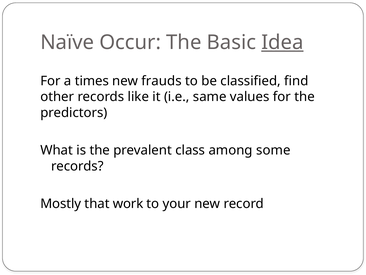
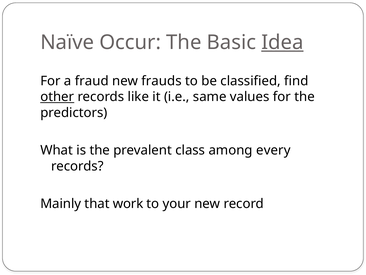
times: times -> fraud (92, 81)
other underline: none -> present (57, 97)
some: some -> every (273, 150)
Mostly: Mostly -> Mainly (61, 203)
